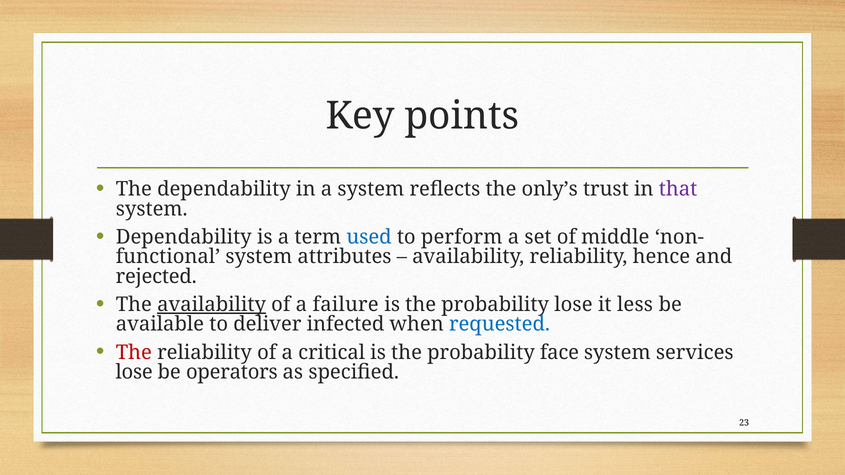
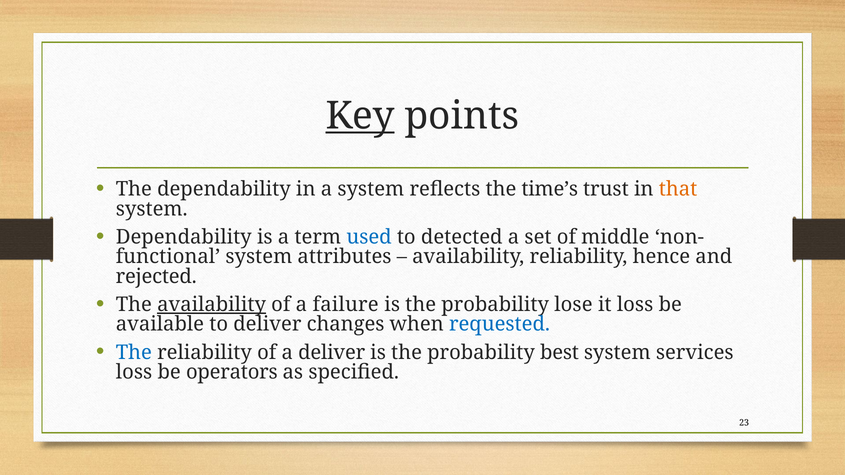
Key underline: none -> present (360, 116)
only’s: only’s -> time’s (550, 189)
that colour: purple -> orange (678, 189)
perform: perform -> detected (462, 237)
it less: less -> loss (635, 305)
infected: infected -> changes (346, 324)
The colour: red -> blue (134, 353)
a critical: critical -> deliver (332, 353)
face: face -> best (559, 353)
lose: lose -> loss (134, 372)
